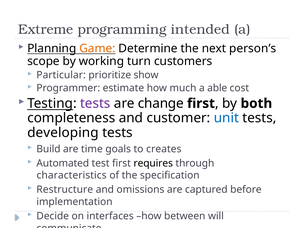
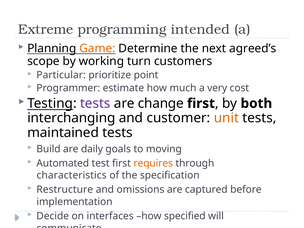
person’s: person’s -> agreed’s (253, 48)
show: show -> point (146, 75)
able: able -> very (217, 88)
completeness: completeness -> interchanging (71, 118)
unit colour: blue -> orange (226, 118)
developing: developing -> maintained (63, 133)
time: time -> daily (92, 149)
creates: creates -> moving (164, 149)
requires colour: black -> orange (153, 163)
between: between -> specified (185, 216)
